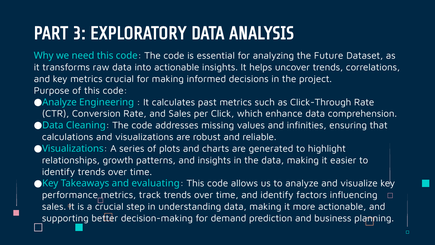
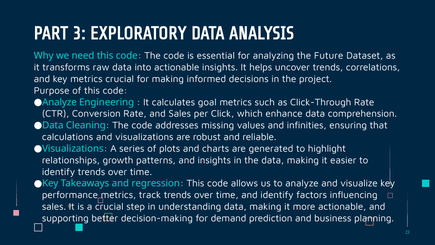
past: past -> goal (207, 102)
evaluating: evaluating -> regression (156, 183)
